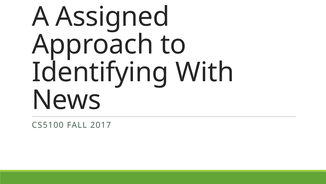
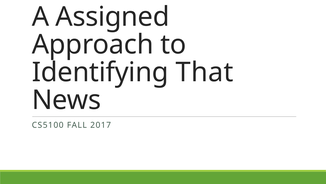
With: With -> That (205, 72)
